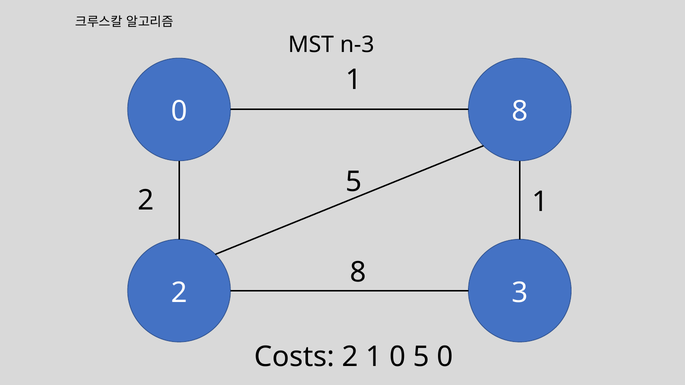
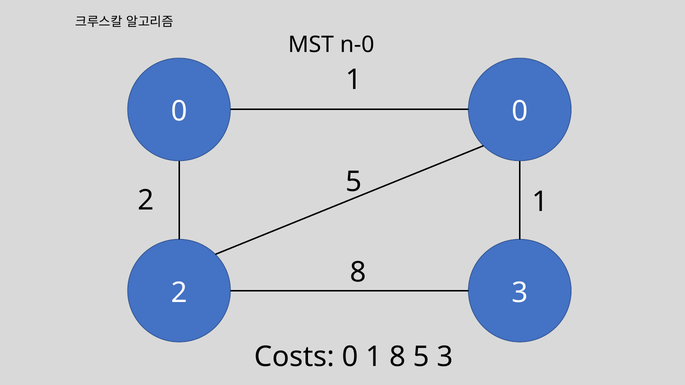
n-3: n-3 -> n-0 (357, 45)
0 8: 8 -> 0 (520, 112)
Costs 2: 2 -> 0 (350, 357)
0: 0 -> 8 (397, 357)
5 0: 0 -> 3 (445, 357)
